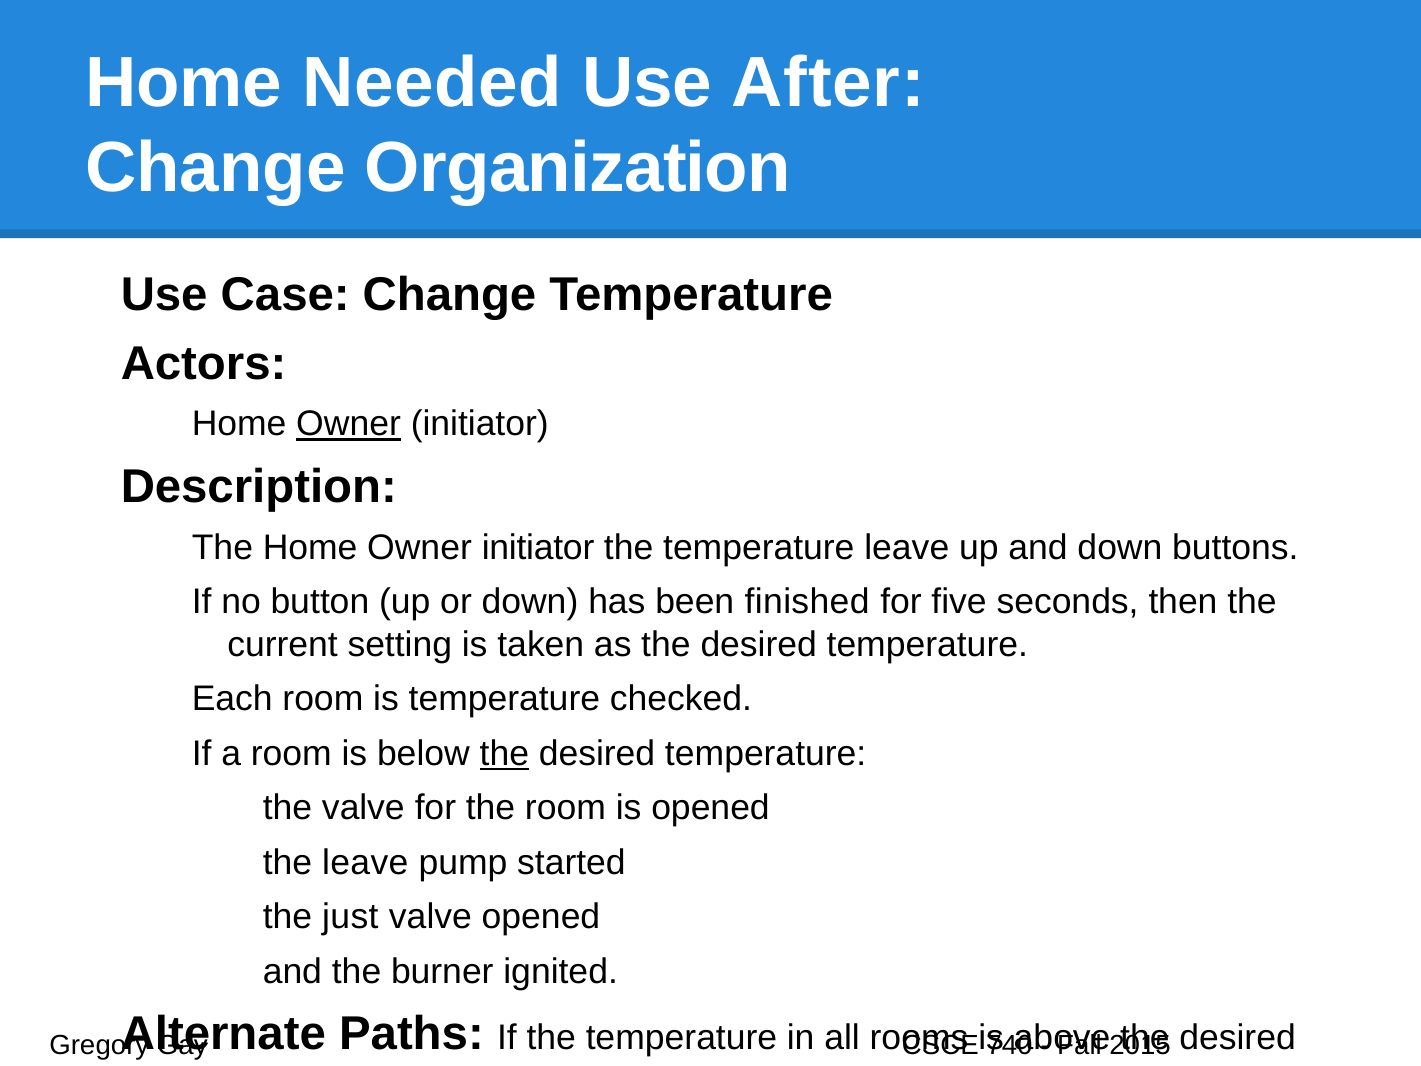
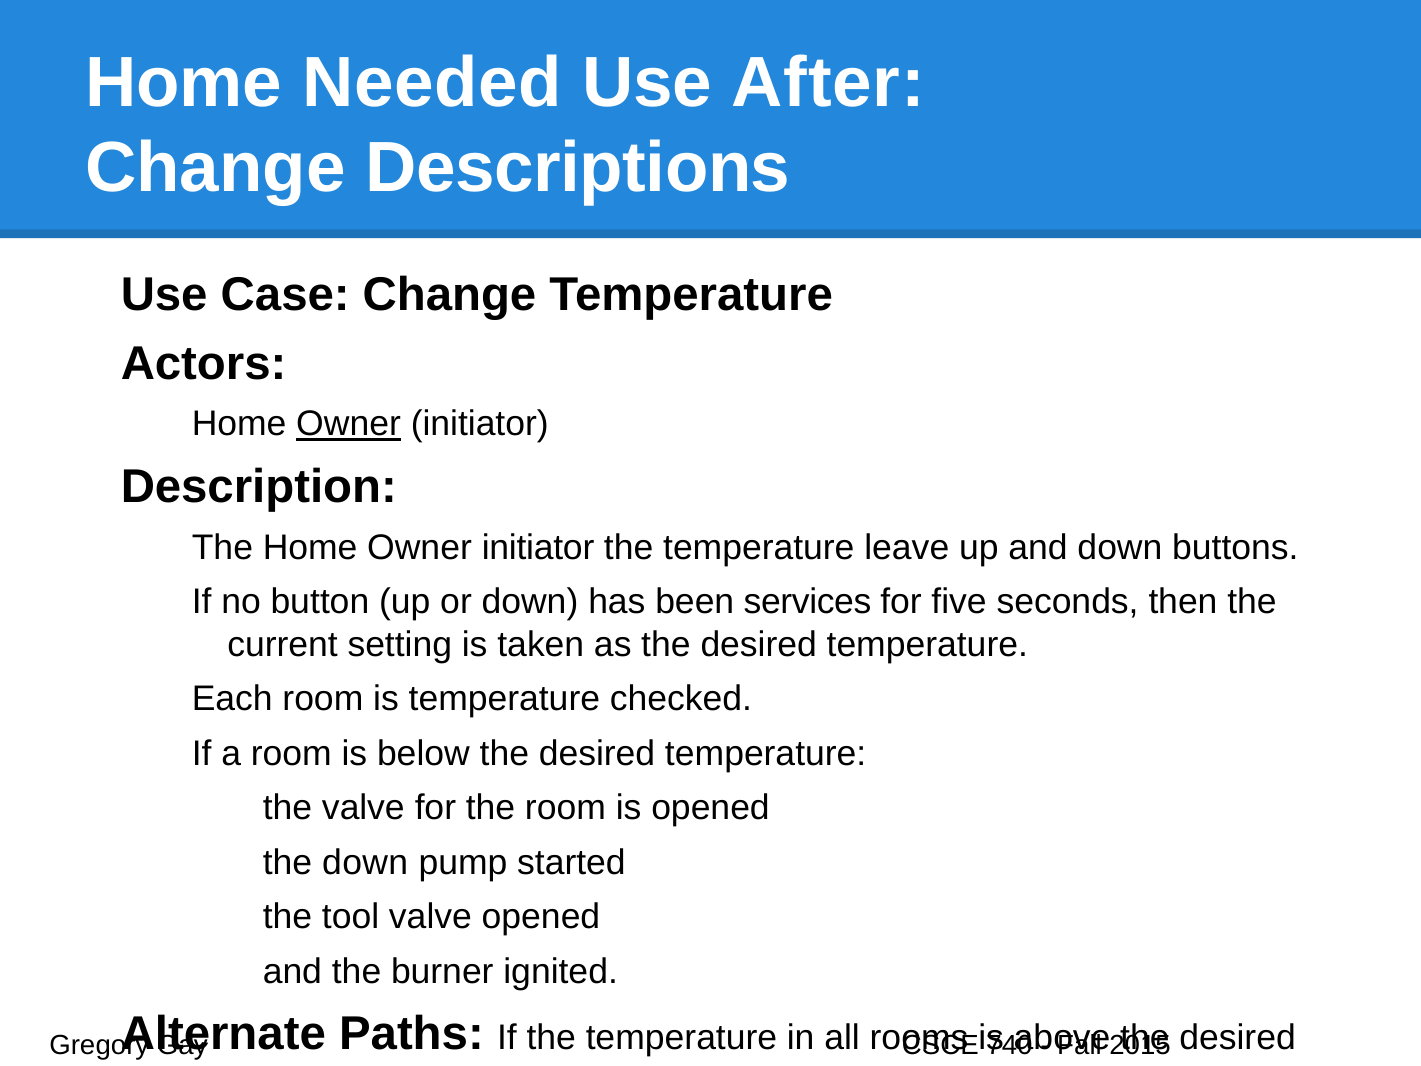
Organization: Organization -> Descriptions (578, 168)
finished: finished -> services (808, 602)
the underline: present -> none (504, 753)
the leave: leave -> down (365, 862)
just: just -> tool (351, 917)
